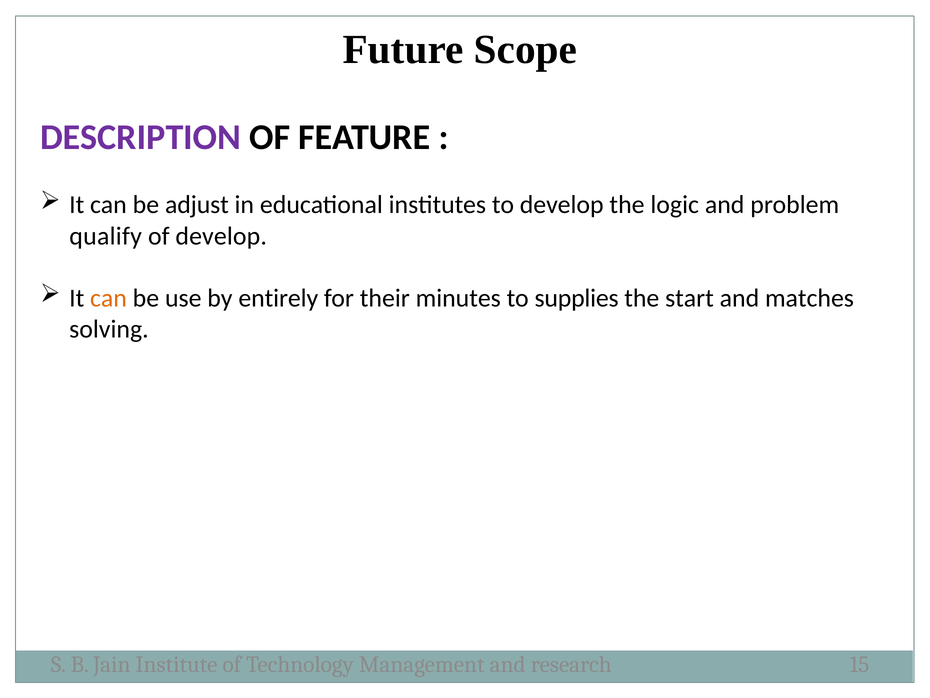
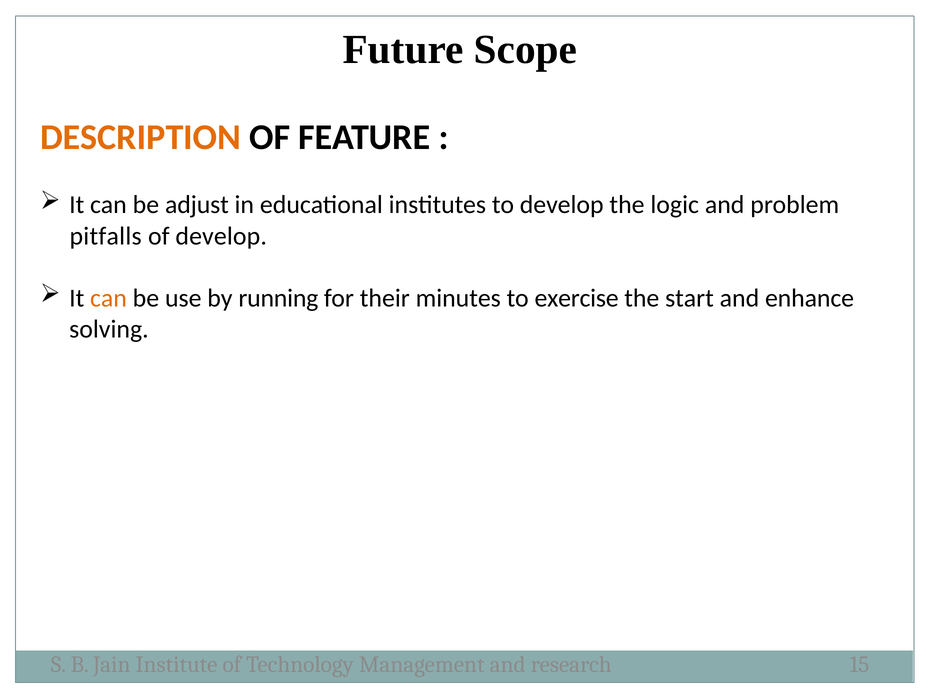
DESCRIPTION colour: purple -> orange (141, 137)
qualify: qualify -> pitfalls (106, 236)
entirely: entirely -> running (278, 298)
supplies: supplies -> exercise (577, 298)
matches: matches -> enhance (810, 298)
